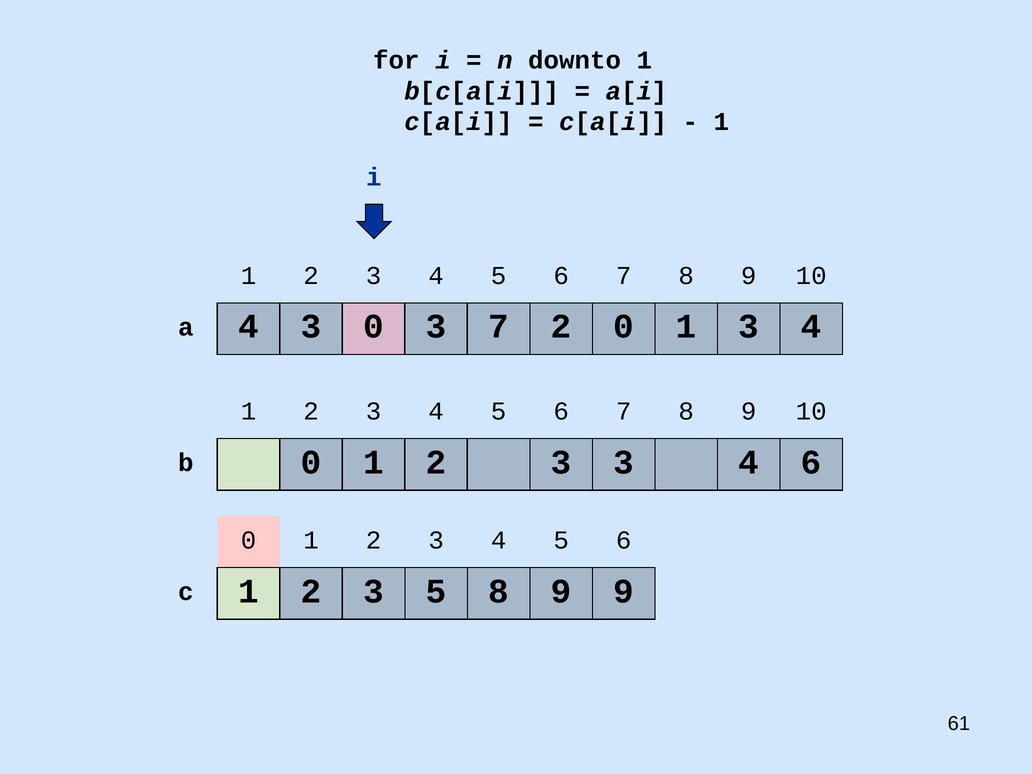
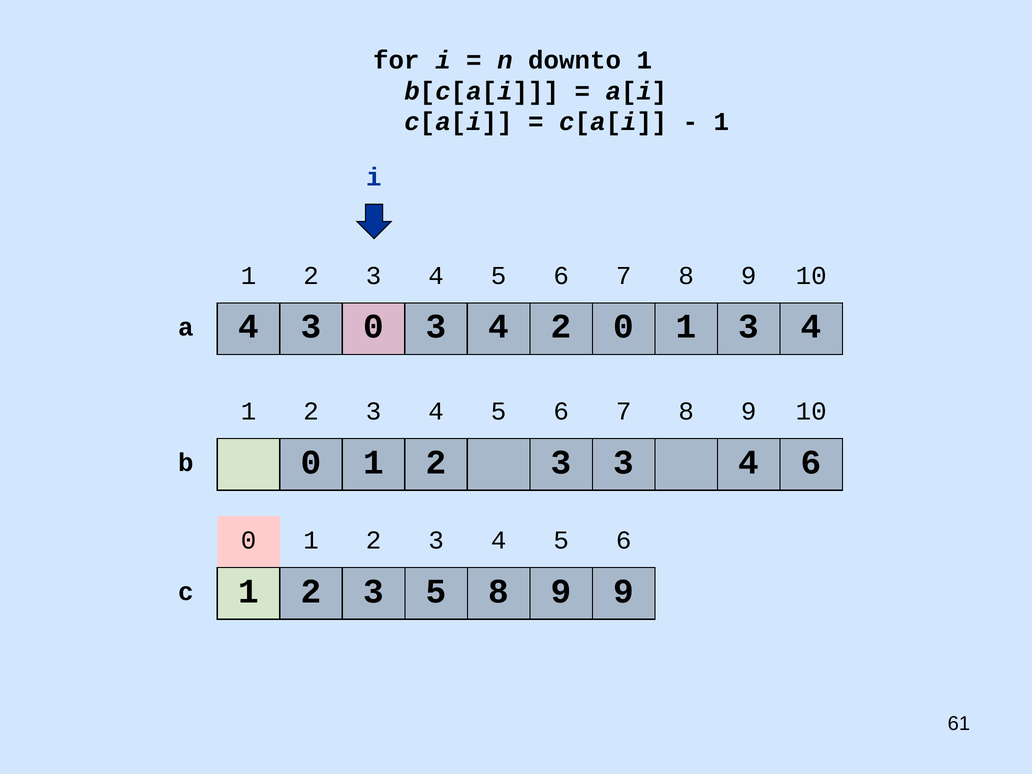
0 3 7: 7 -> 4 (499, 327)
